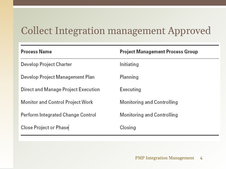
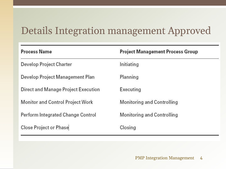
Collect: Collect -> Details (37, 31)
